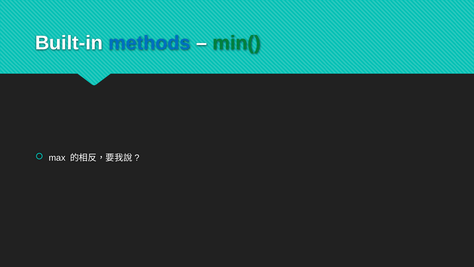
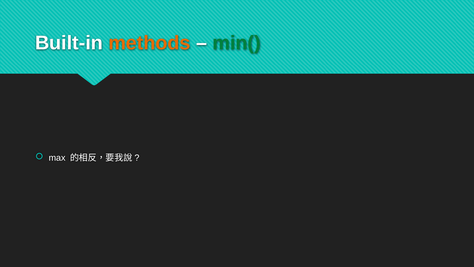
methods colour: blue -> orange (149, 43)
